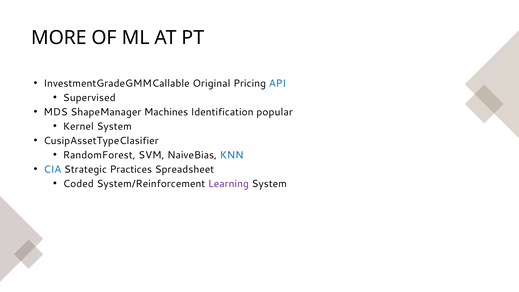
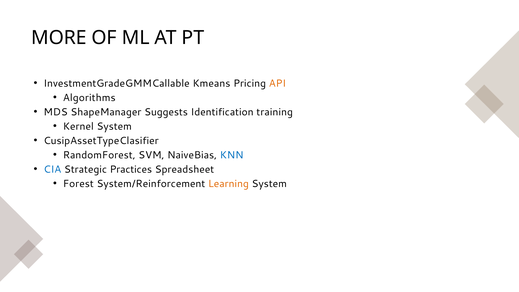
Original: Original -> Kmeans (211, 83)
API colour: blue -> orange (277, 83)
Supervised: Supervised -> Algorithms (89, 98)
Machines: Machines -> Suggests (166, 112)
popular: popular -> training (275, 112)
Coded: Coded -> Forest (78, 184)
Learning colour: purple -> orange (228, 184)
